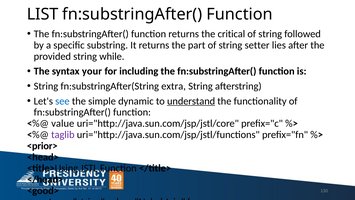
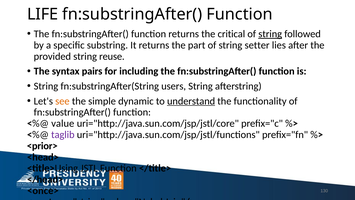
LIST: LIST -> LIFE (43, 14)
string underline: none -> present (270, 34)
while: while -> reuse (112, 56)
your: your -> pairs (92, 71)
extra: extra -> users (174, 86)
see colour: blue -> orange (62, 101)
<good>: <good> -> <once> (43, 190)
